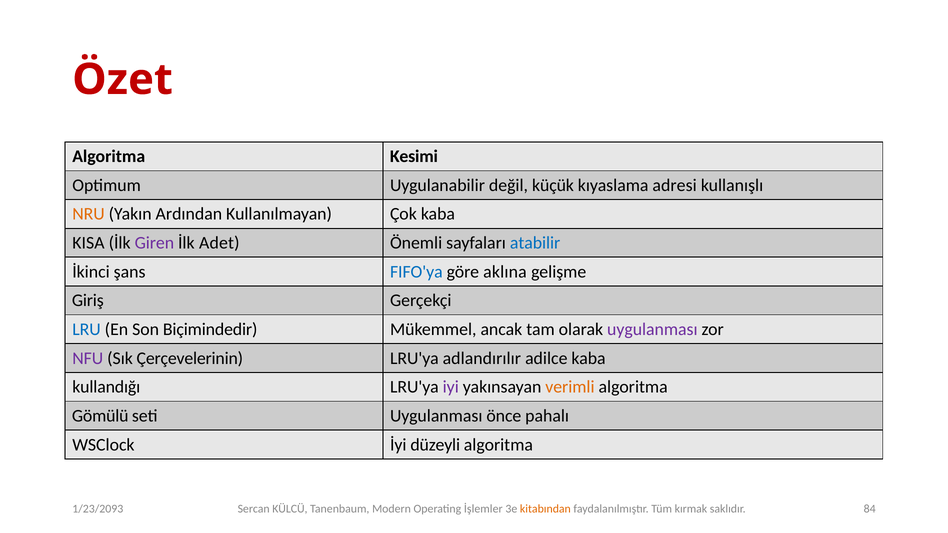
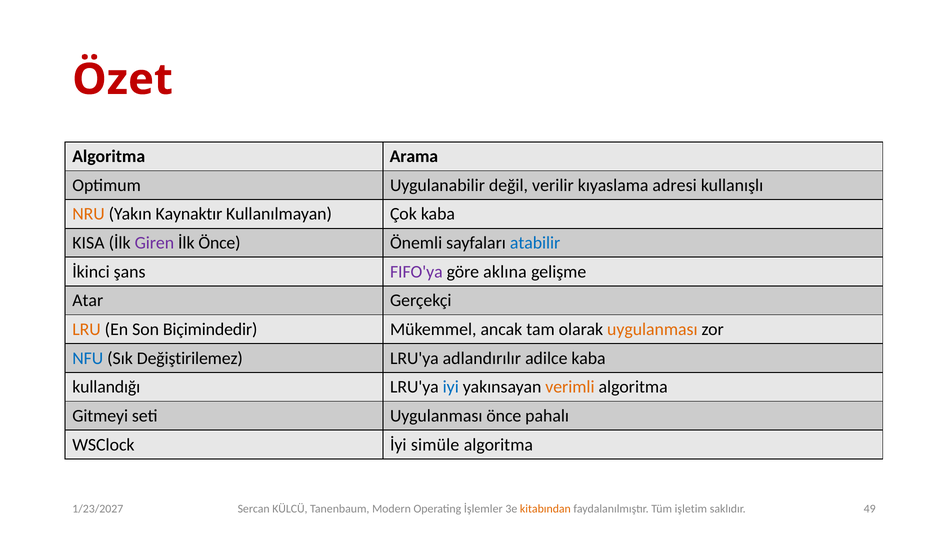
Kesimi: Kesimi -> Arama (414, 157)
küçük: küçük -> verilir (553, 185)
Ardından: Ardından -> Kaynaktır (189, 214)
İlk Adet: Adet -> Önce (219, 243)
FIFO'ya colour: blue -> purple (416, 272)
Giriş: Giriş -> Atar (88, 301)
LRU colour: blue -> orange (87, 330)
uygulanması colour: purple -> orange (652, 330)
NFU colour: purple -> blue (88, 358)
Çerçevelerinin: Çerçevelerinin -> Değiştirilemez (190, 358)
iyi colour: purple -> blue (451, 387)
Gömülü: Gömülü -> Gitmeyi (100, 416)
düzeyli: düzeyli -> simüle (435, 445)
kırmak: kırmak -> işletim (691, 509)
84: 84 -> 49 (870, 509)
1/23/2093: 1/23/2093 -> 1/23/2027 (98, 509)
